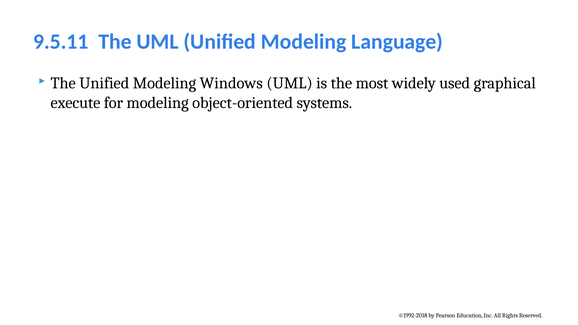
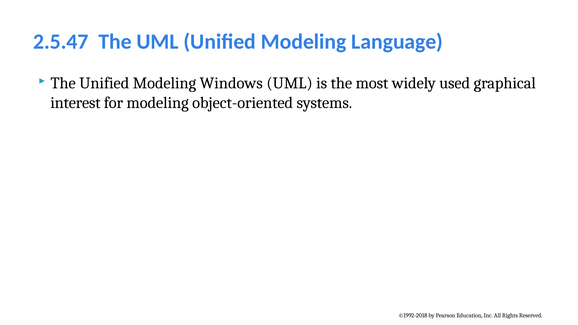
9.5.11: 9.5.11 -> 2.5.47 (61, 42)
execute: execute -> interest (75, 103)
